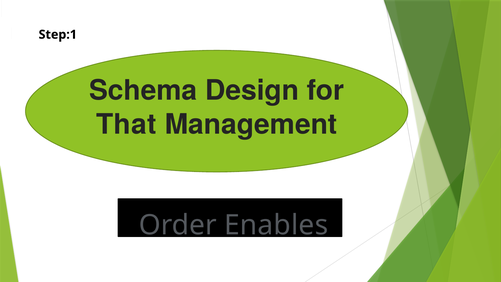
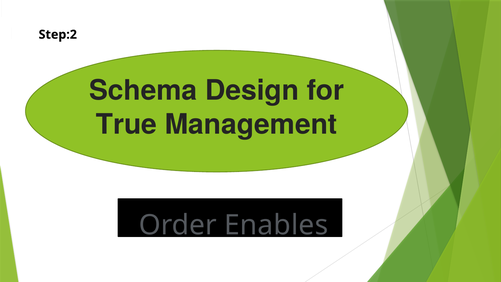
Step:1: Step:1 -> Step:2 (58, 35)
That: That -> True (126, 124)
